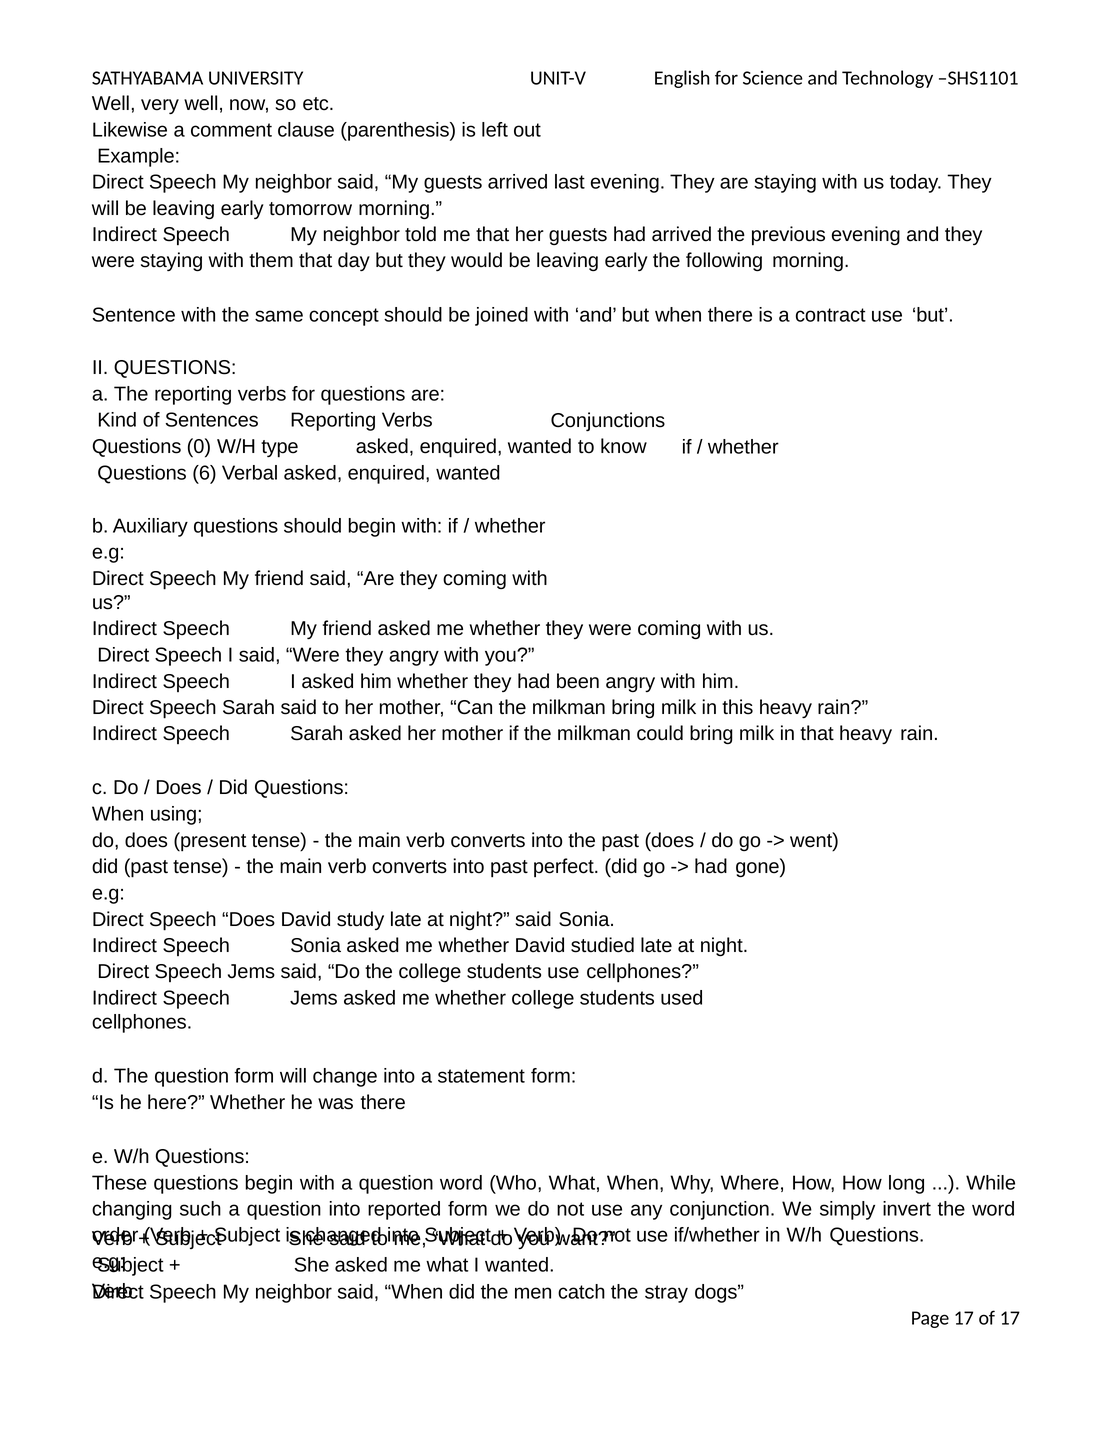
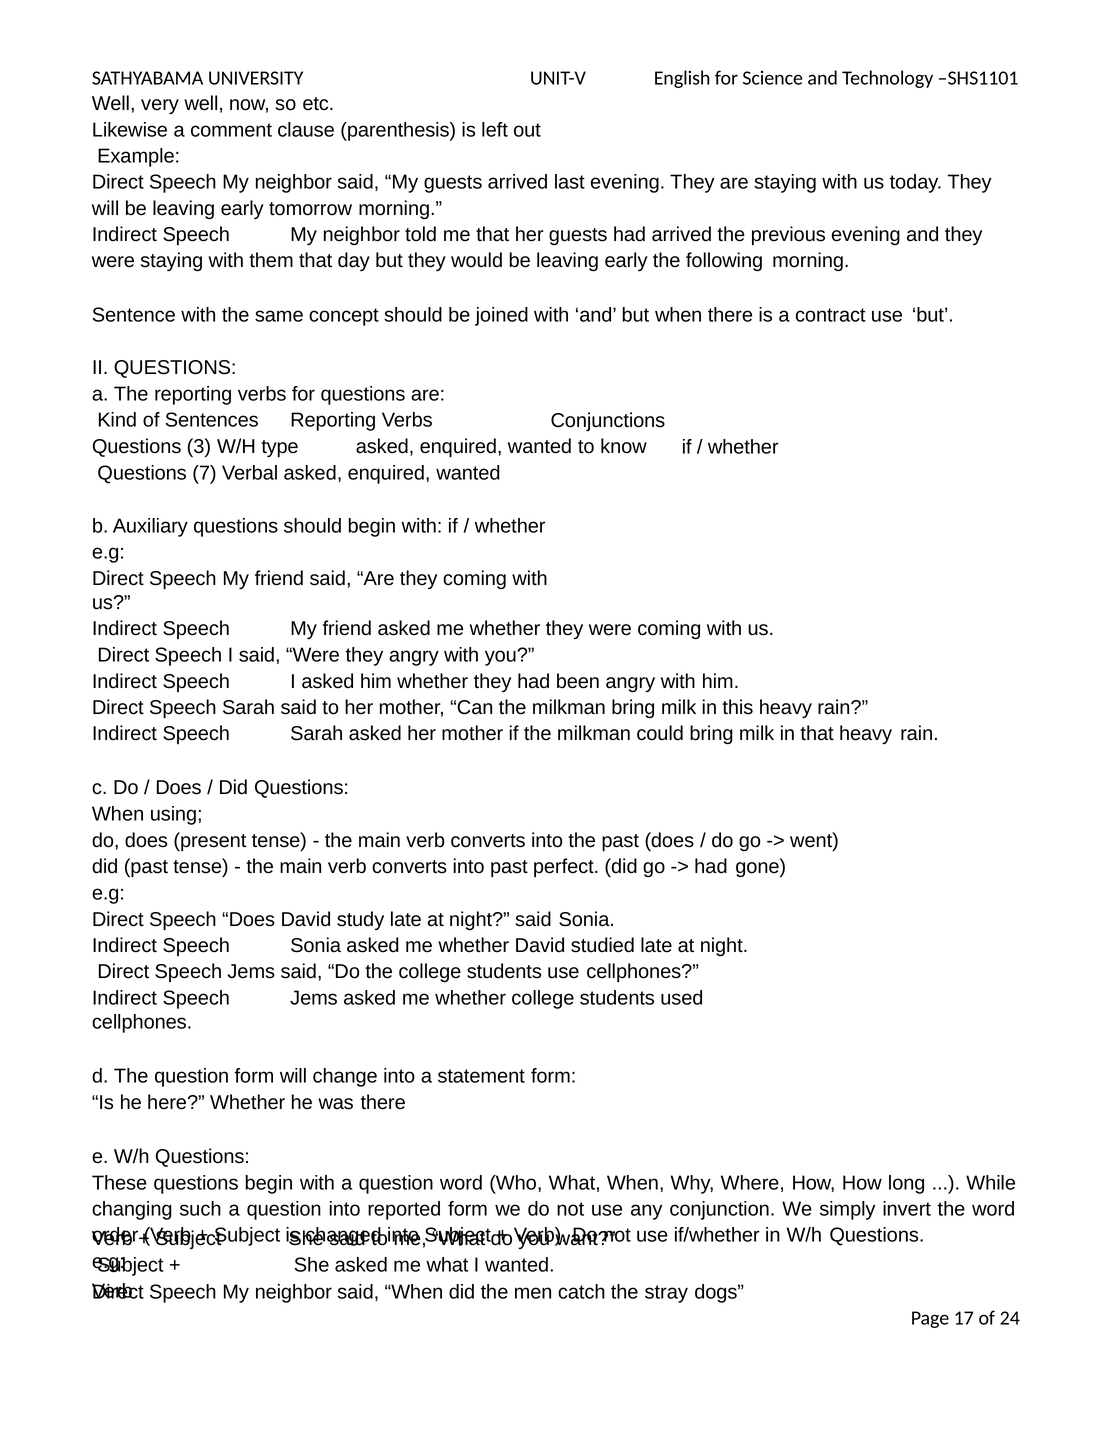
0: 0 -> 3 (199, 447)
6: 6 -> 7 (204, 473)
of 17: 17 -> 24 (1010, 1318)
